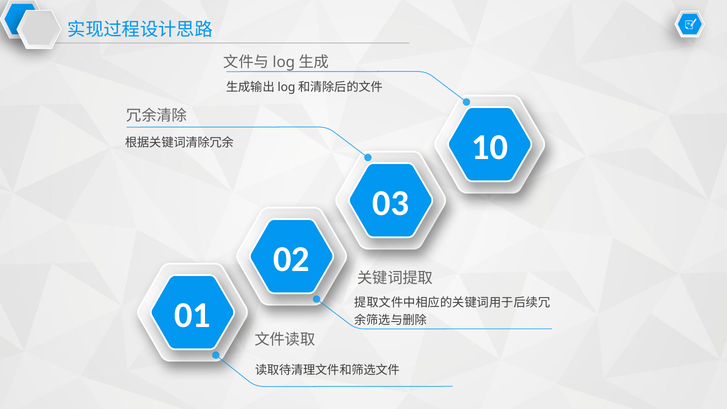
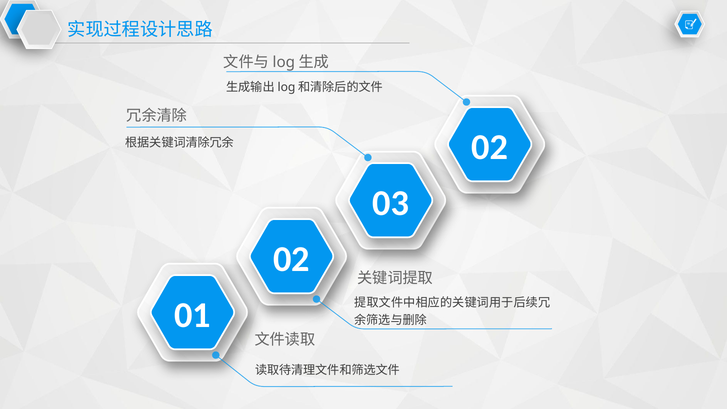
10: 10 -> 02 (490, 147)
